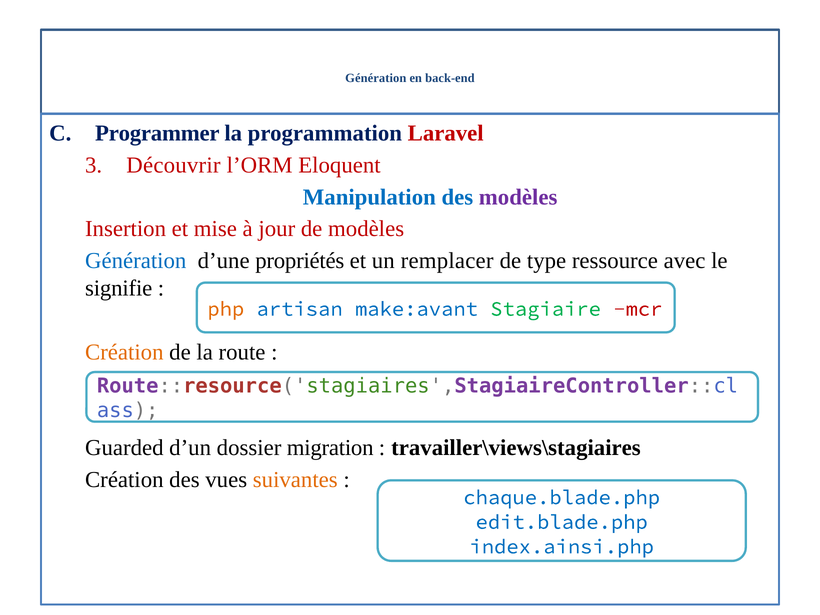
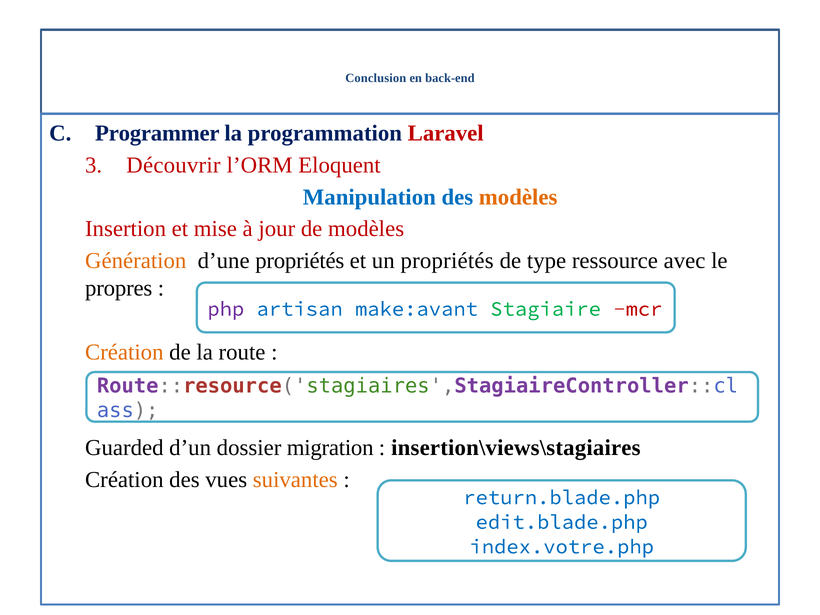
Génération: Génération -> Conclusion (376, 78)
modèles colour: purple -> orange (518, 197)
Génération colour: blue -> orange (136, 261)
un remplacer: remplacer -> propriétés (447, 261)
signifie: signifie -> propres (119, 288)
php colour: orange -> purple (226, 309)
travailler\views\stagiaires: travailler\views\stagiaires -> insertion\views\stagiaires (516, 448)
chaque.blade.php: chaque.blade.php -> return.blade.php (562, 497)
index.ainsi.php: index.ainsi.php -> index.votre.php (562, 547)
